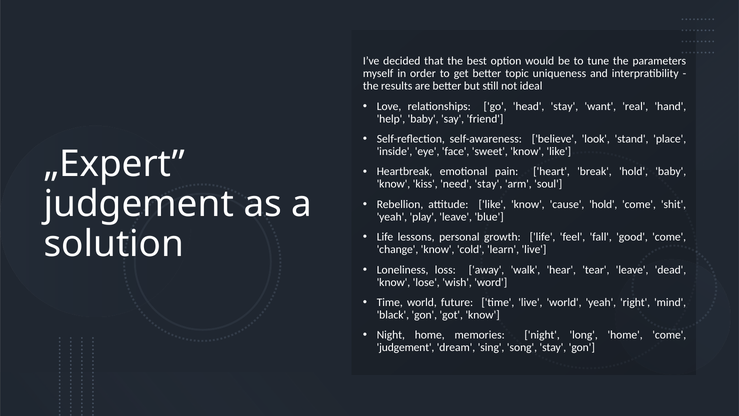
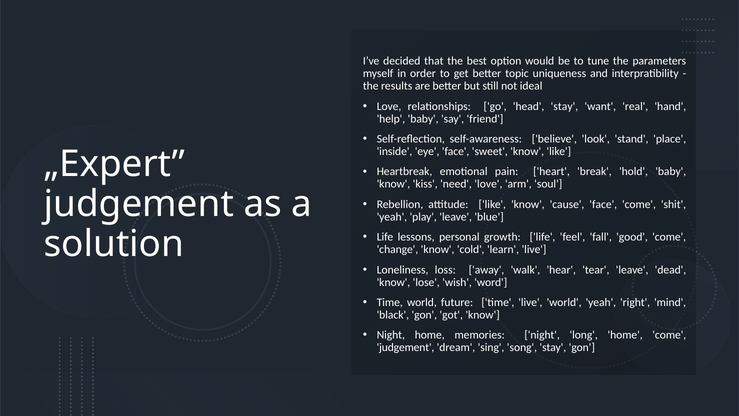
need stay: stay -> love (488, 184)
cause hold: hold -> face (603, 204)
